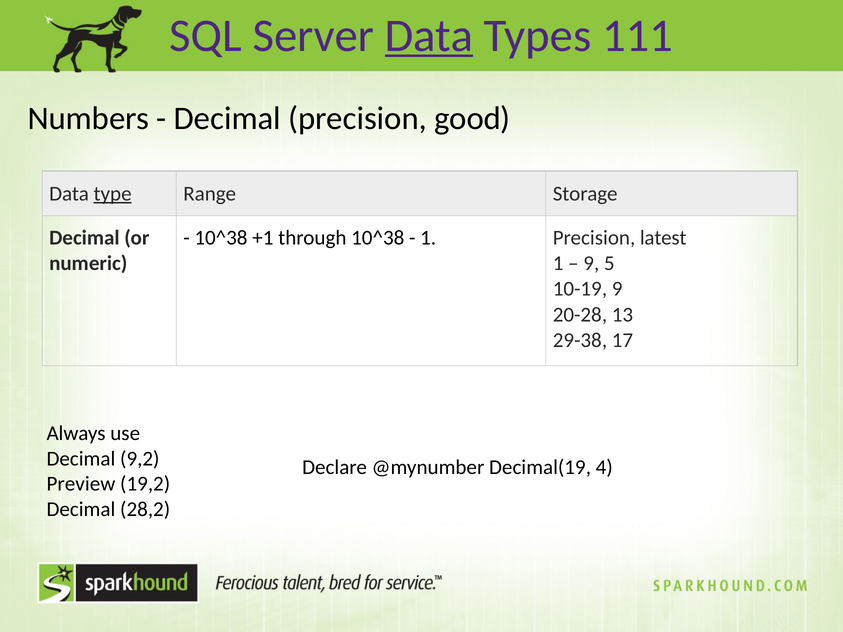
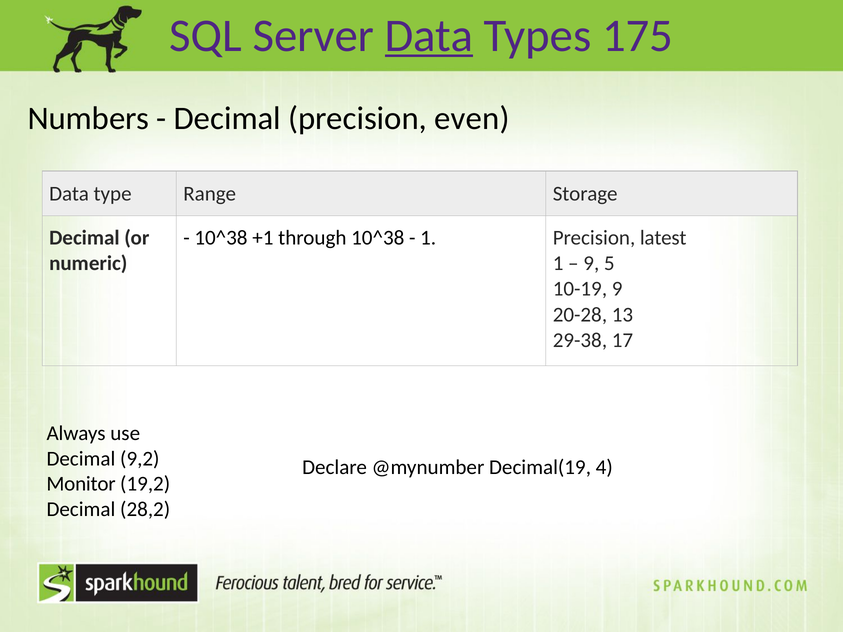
111: 111 -> 175 (638, 36)
good: good -> even (472, 119)
type underline: present -> none (113, 194)
Preview: Preview -> Monitor (81, 484)
